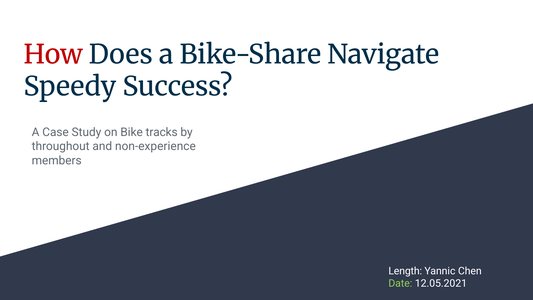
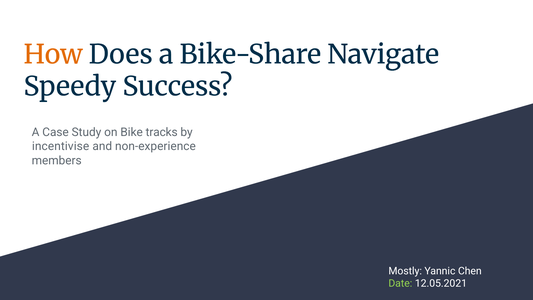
How colour: red -> orange (53, 55)
throughout: throughout -> incentivise (61, 146)
Length: Length -> Mostly (405, 271)
